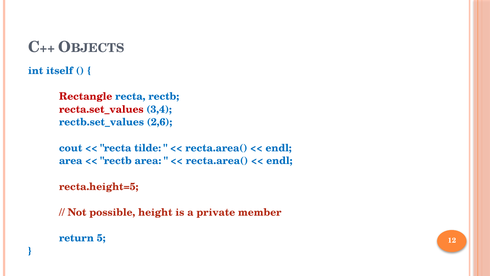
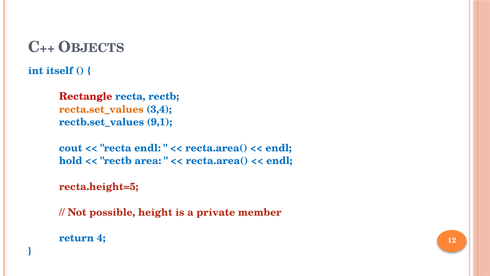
recta.set_values colour: red -> orange (101, 109)
2,6: 2,6 -> 9,1 (160, 122)
recta tilde: tilde -> endl (148, 148)
area: area -> hold (71, 161)
5: 5 -> 4 (101, 238)
